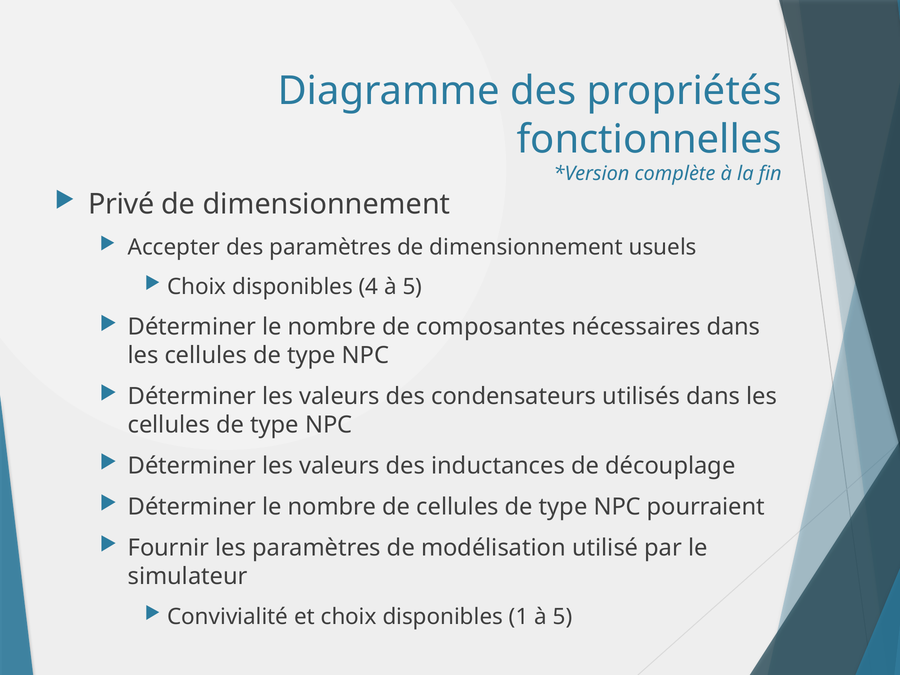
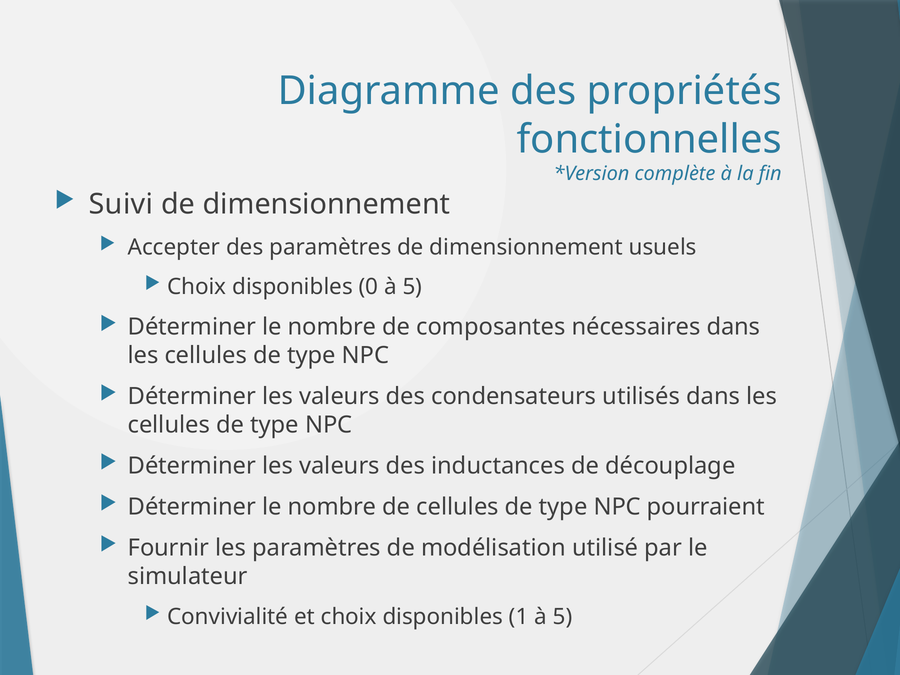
Privé: Privé -> Suivi (121, 204)
4: 4 -> 0 (368, 287)
